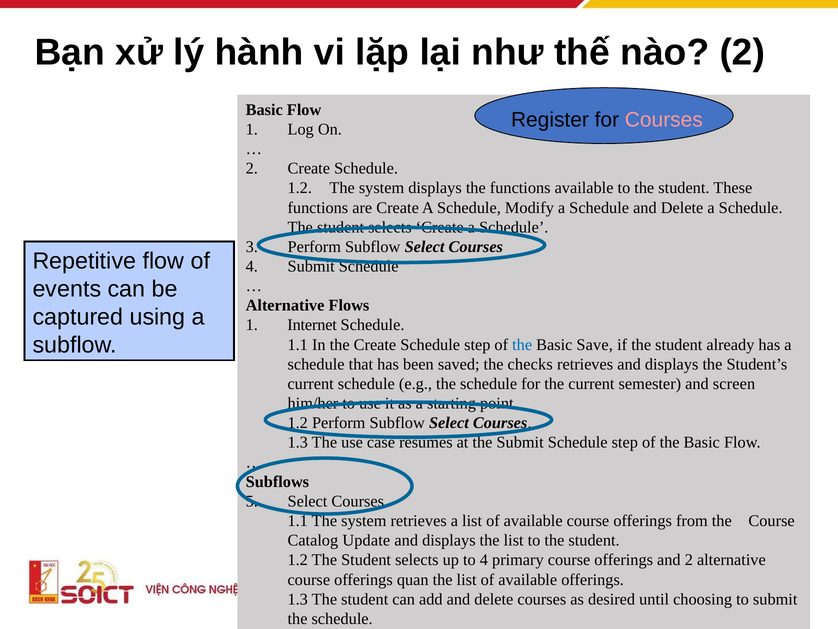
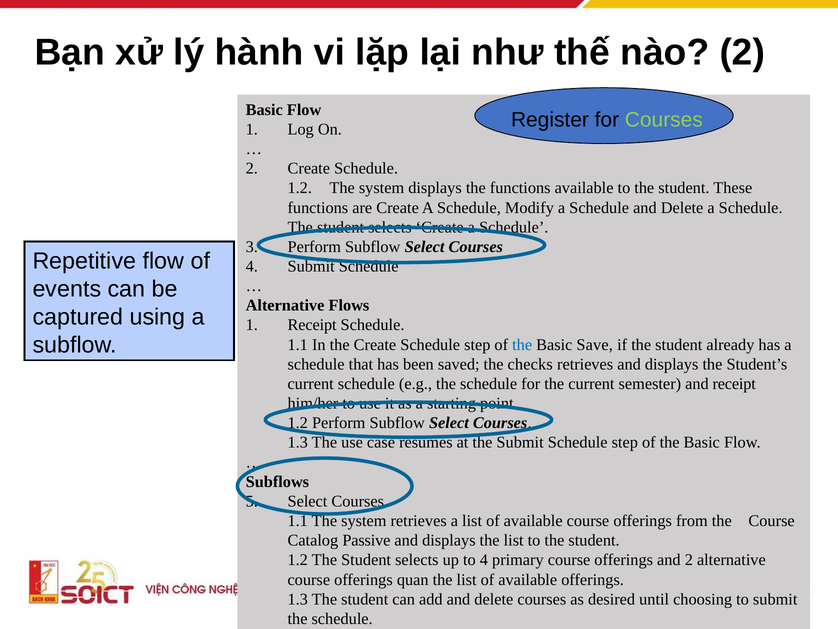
Courses colour: pink -> light green (664, 120)
1 Internet: Internet -> Receipt (312, 325)
and screen: screen -> receipt (734, 384)
Update: Update -> Passive (366, 540)
